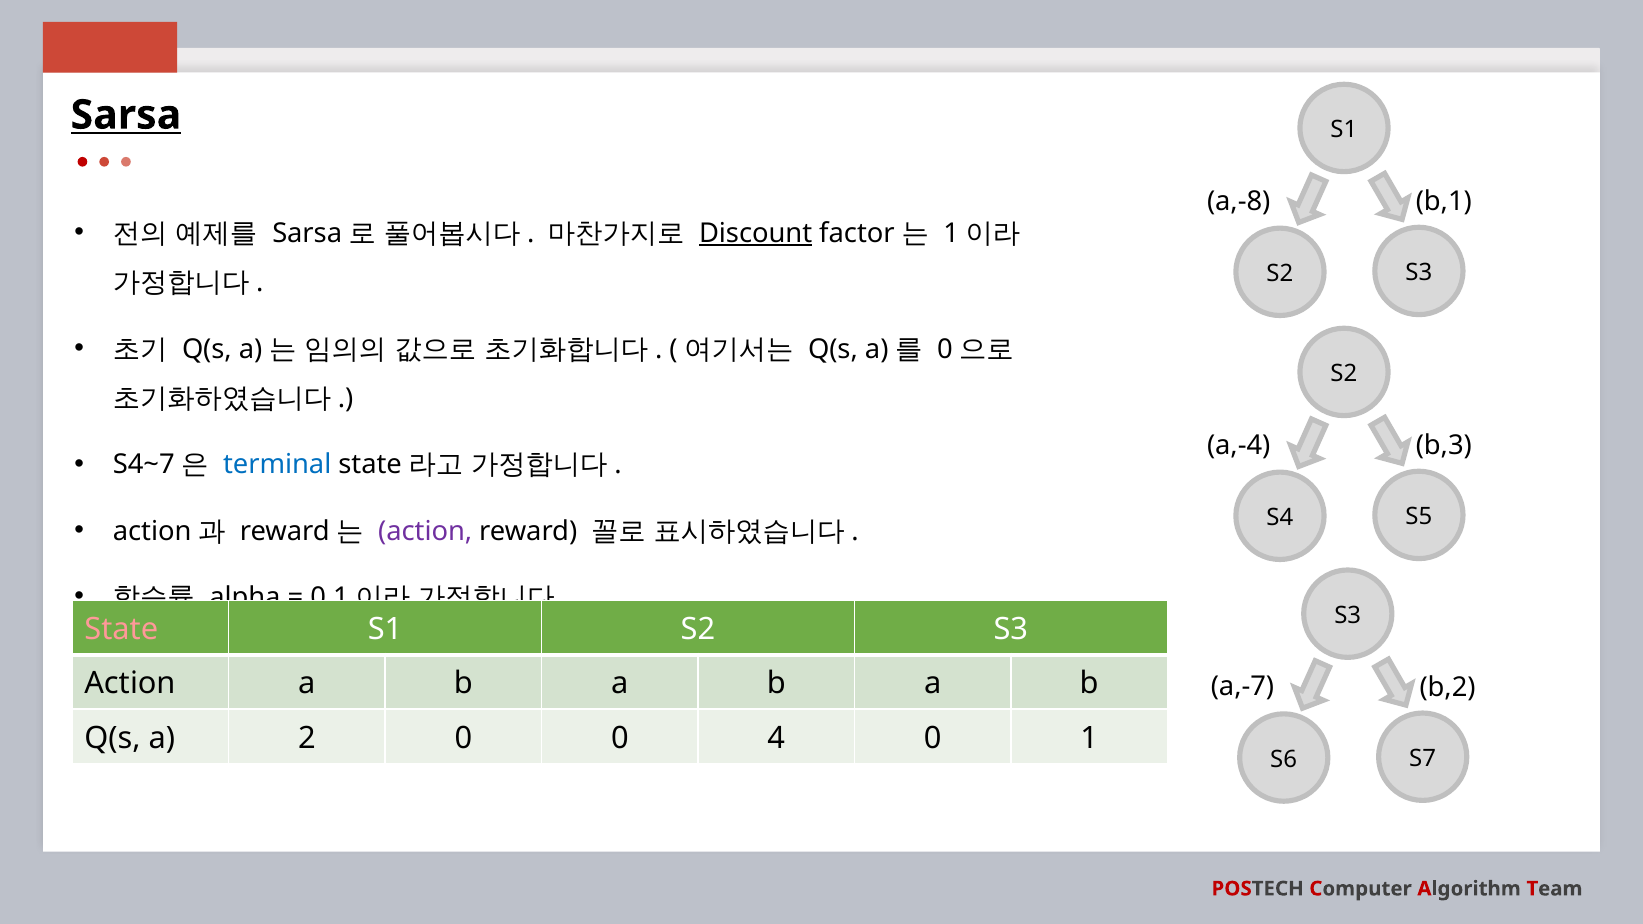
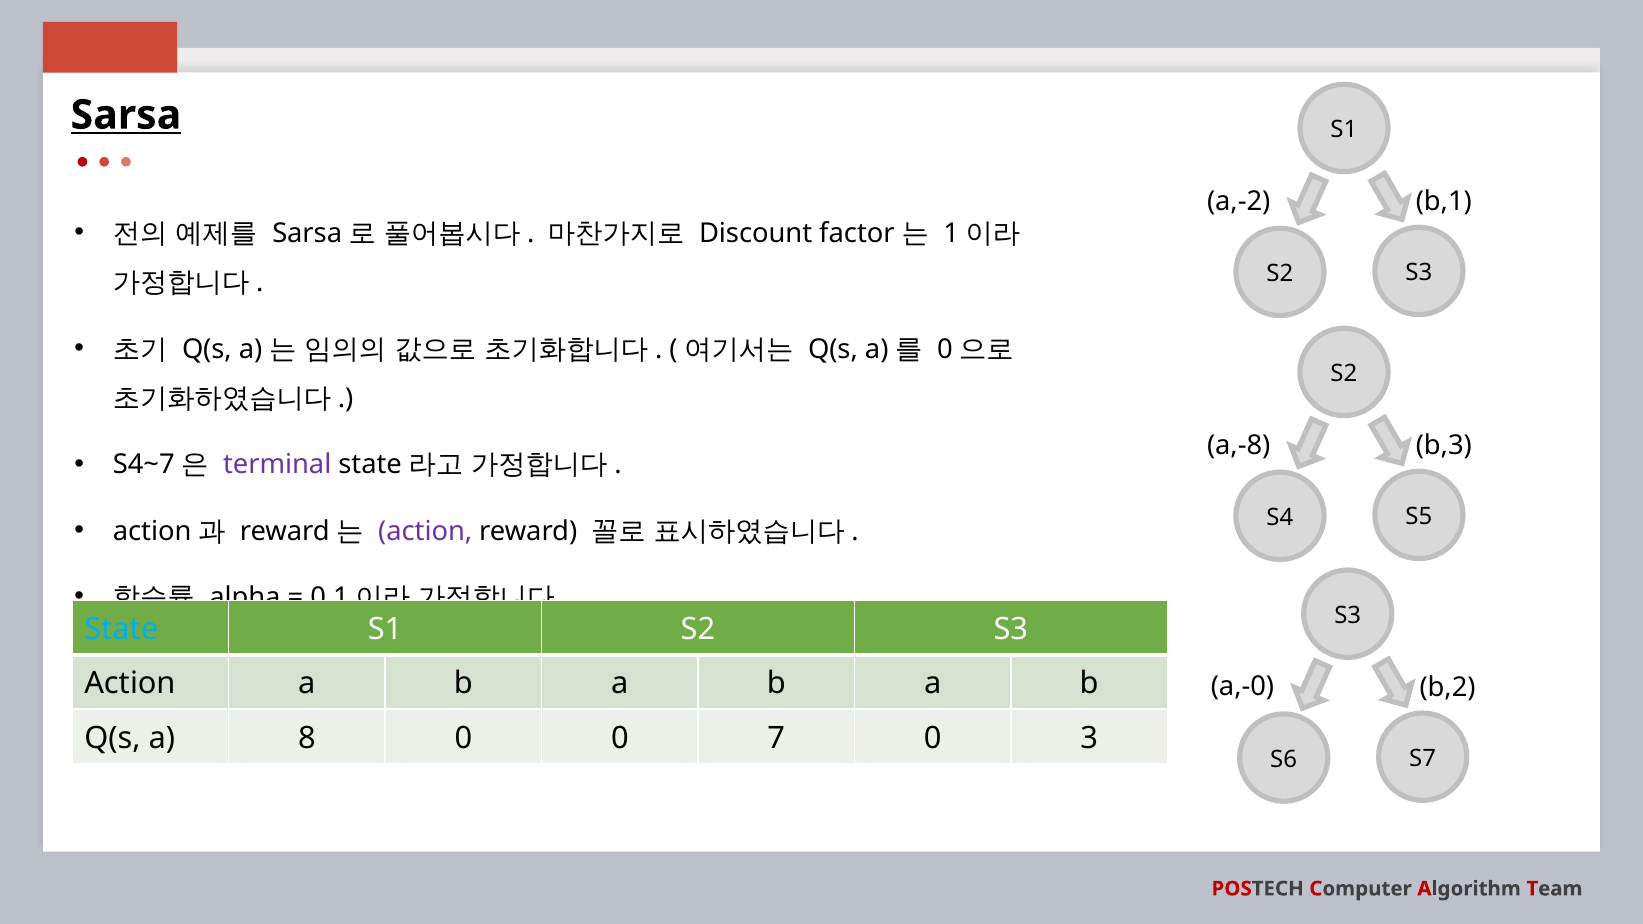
a,-8: a,-8 -> a,-2 (1239, 201)
Discount underline: present -> none (756, 234)
a,-4: a,-4 -> a,-8 (1239, 445)
terminal colour: blue -> purple (277, 465)
State colour: pink -> light blue (121, 630)
a,-7: a,-7 -> a,-0 (1242, 687)
2: 2 -> 8 (307, 738)
4: 4 -> 7 (776, 738)
1: 1 -> 3 (1089, 738)
